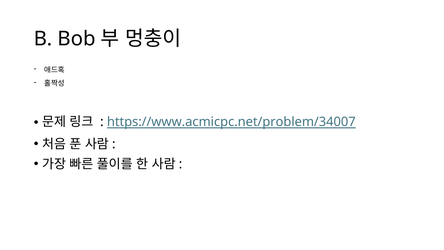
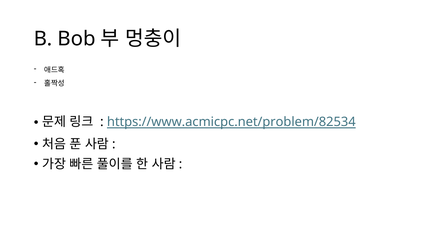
https://www.acmicpc.net/problem/34007: https://www.acmicpc.net/problem/34007 -> https://www.acmicpc.net/problem/82534 (231, 122)
